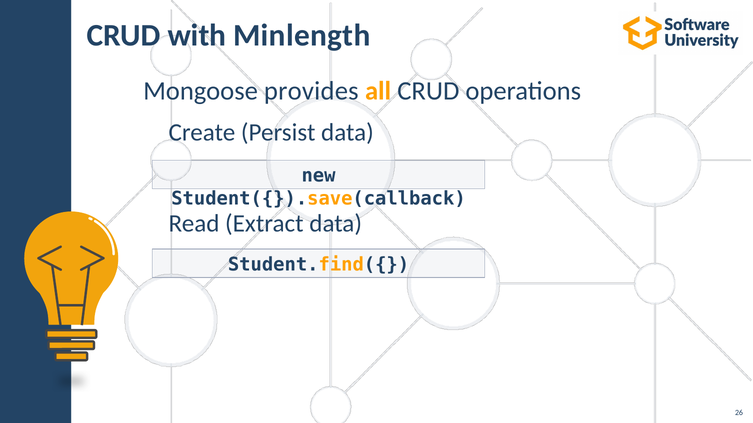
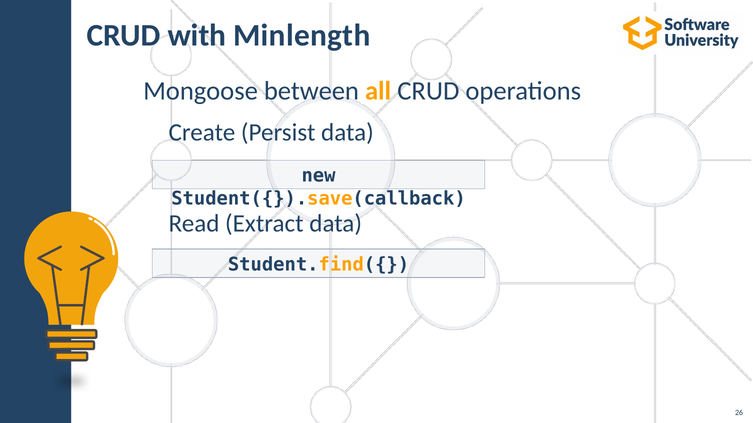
provides: provides -> between (311, 91)
